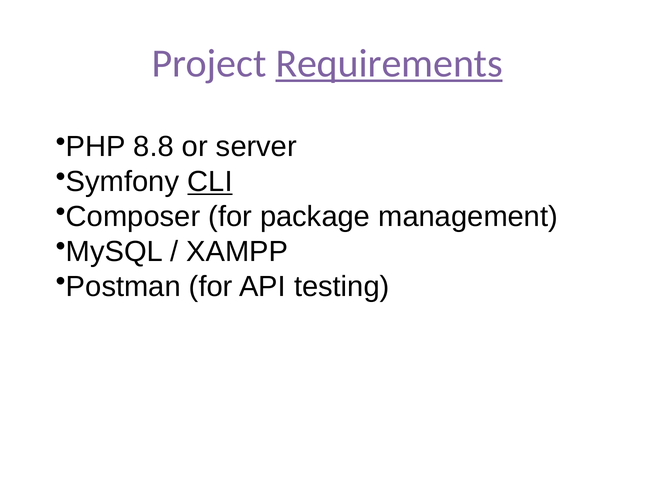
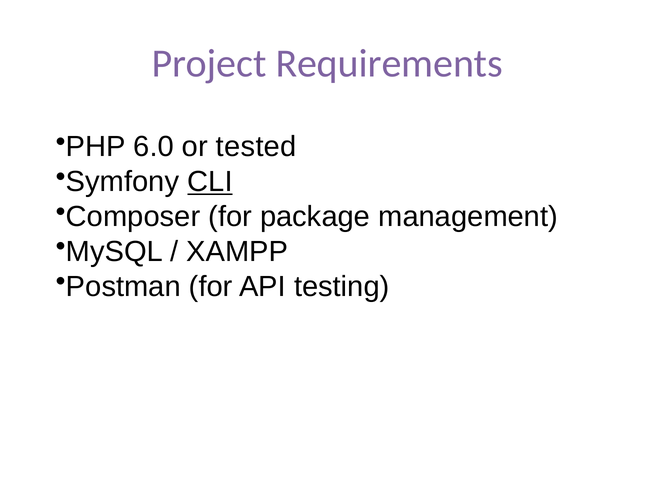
Requirements underline: present -> none (389, 63)
8.8: 8.8 -> 6.0 (154, 147)
server: server -> tested (256, 147)
